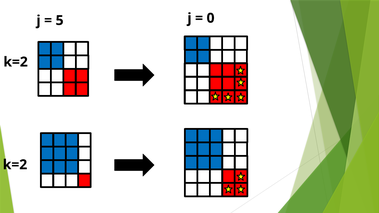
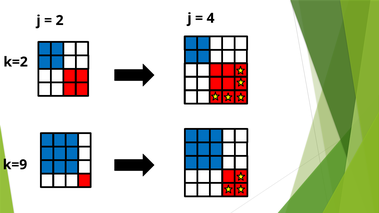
5: 5 -> 2 (60, 20)
0: 0 -> 4 (211, 18)
k=2: k=2 -> k=9 (15, 165)
